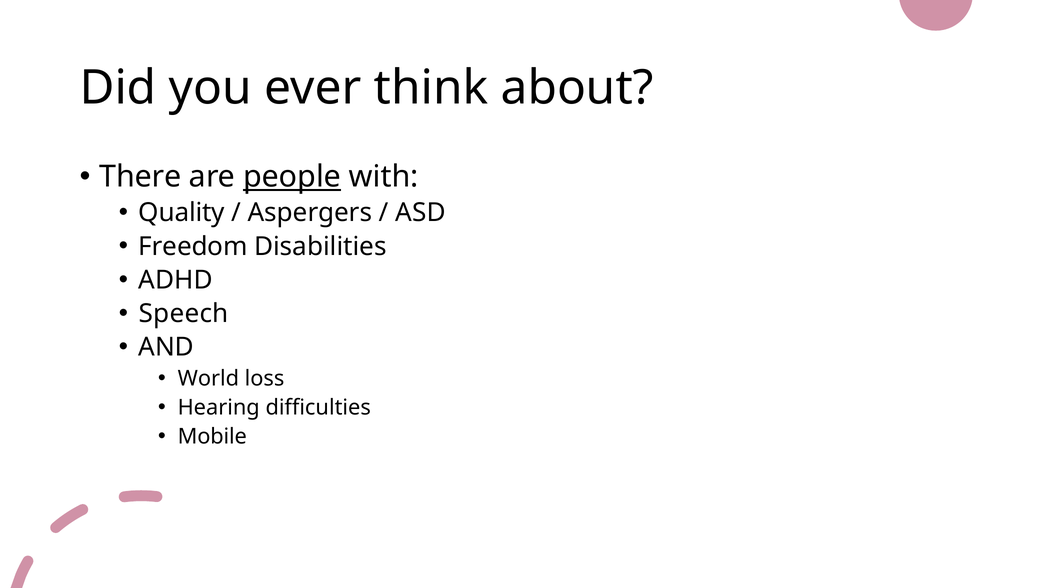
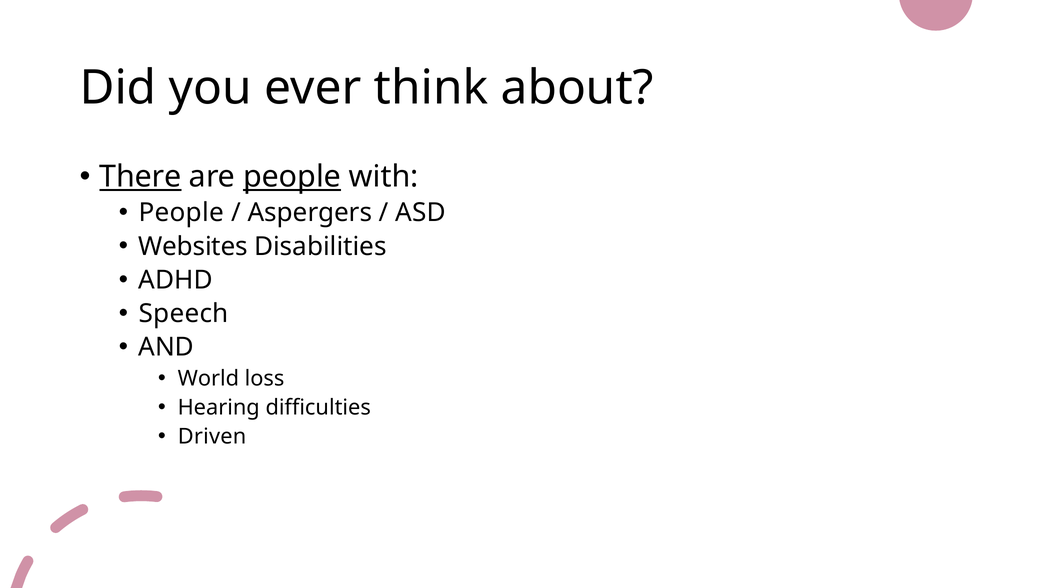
There underline: none -> present (140, 177)
Quality: Quality -> People (181, 213)
Freedom: Freedom -> Websites (193, 246)
Mobile: Mobile -> Driven (212, 436)
